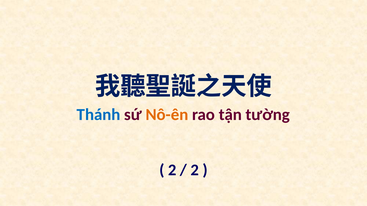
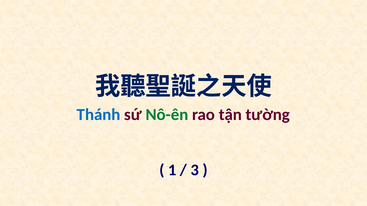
Nô-ên colour: orange -> green (167, 115)
2: 2 -> 1 (172, 170)
2: 2 -> 3 (195, 170)
